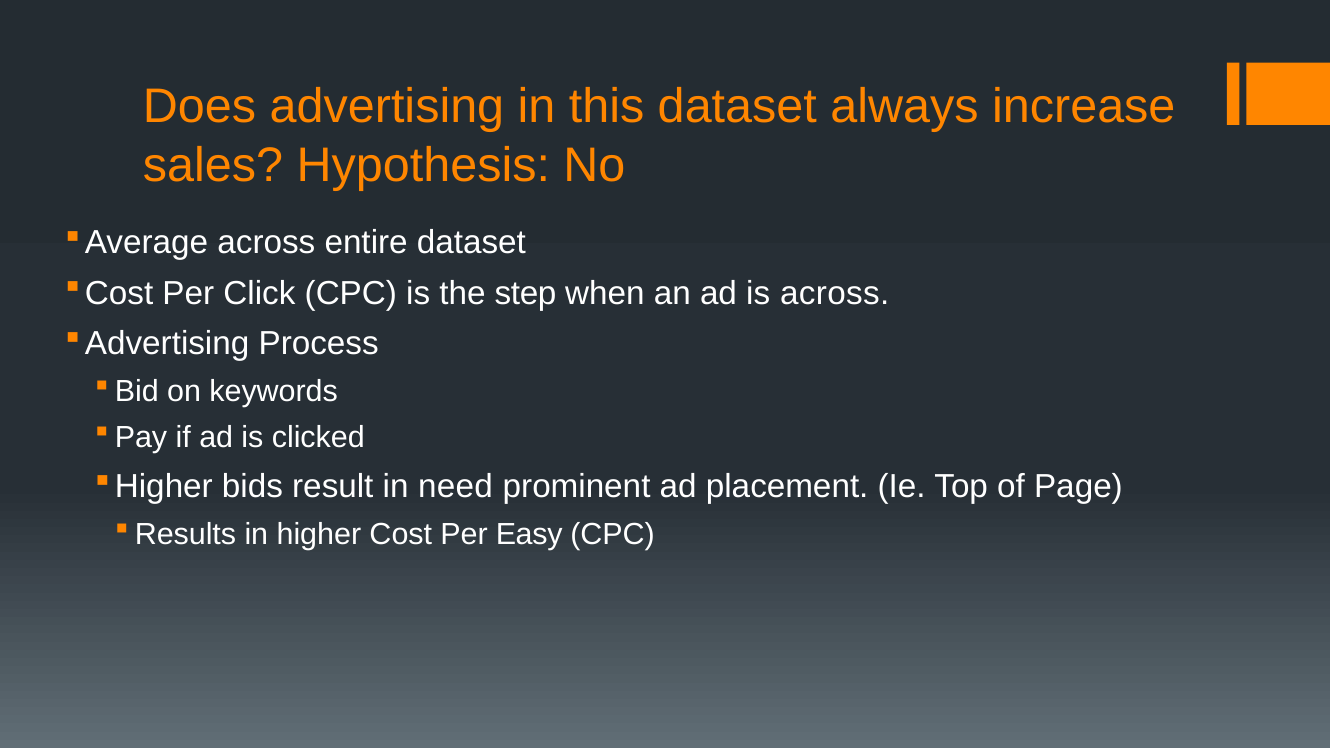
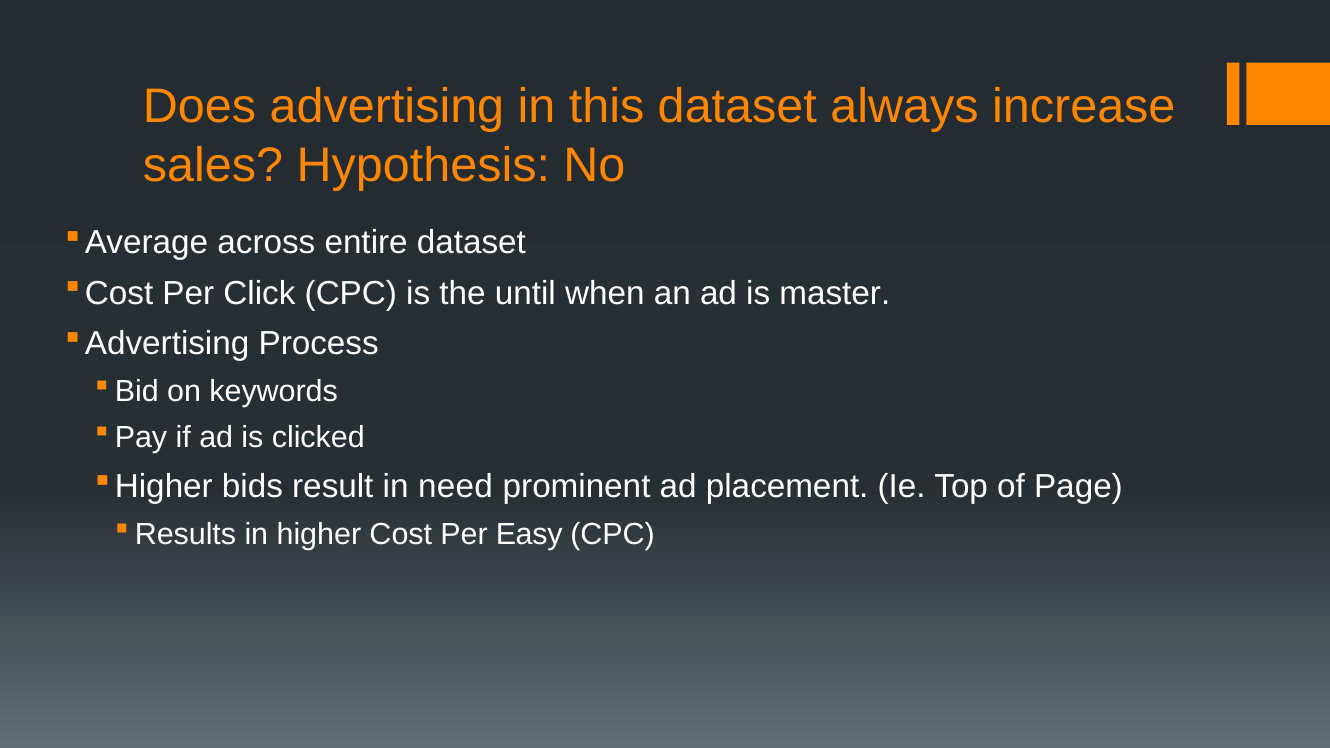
step: step -> until (525, 293)
is across: across -> master (835, 293)
